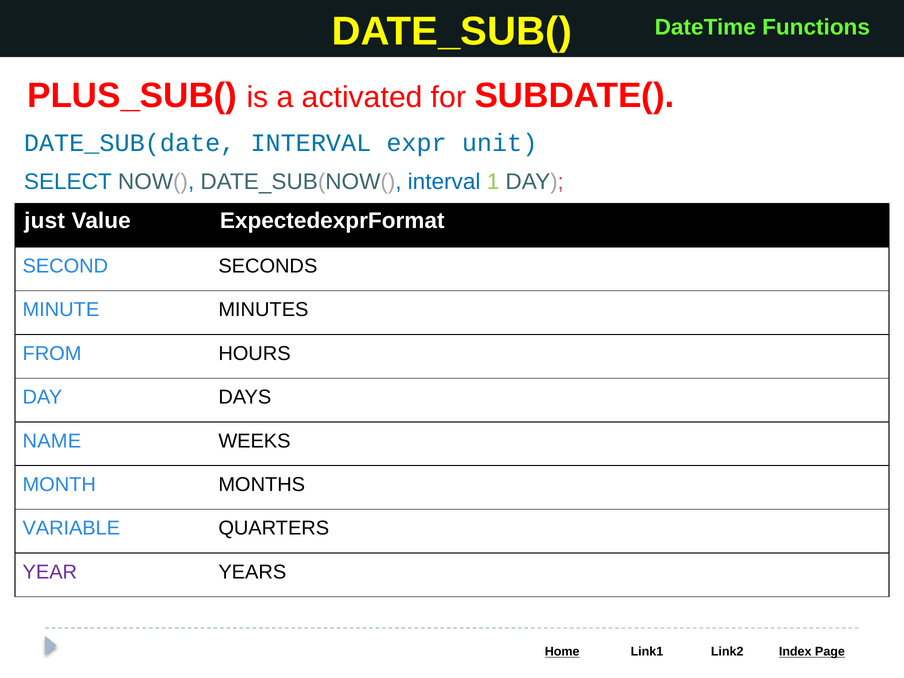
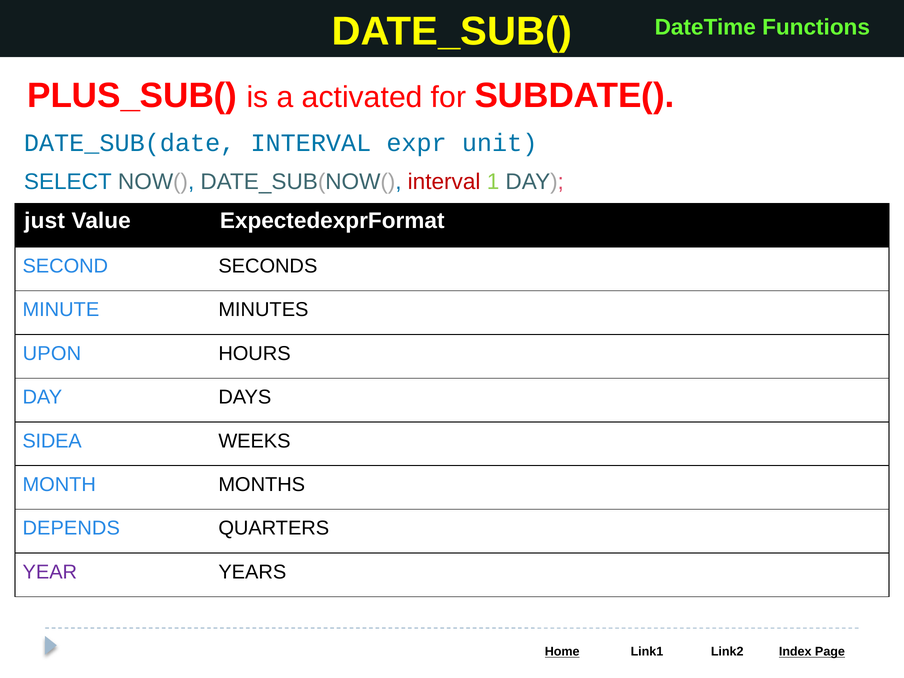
interval colour: blue -> red (444, 182)
FROM: FROM -> UPON (52, 353)
NAME: NAME -> SIDEA (52, 441)
VARIABLE: VARIABLE -> DEPENDS (71, 528)
